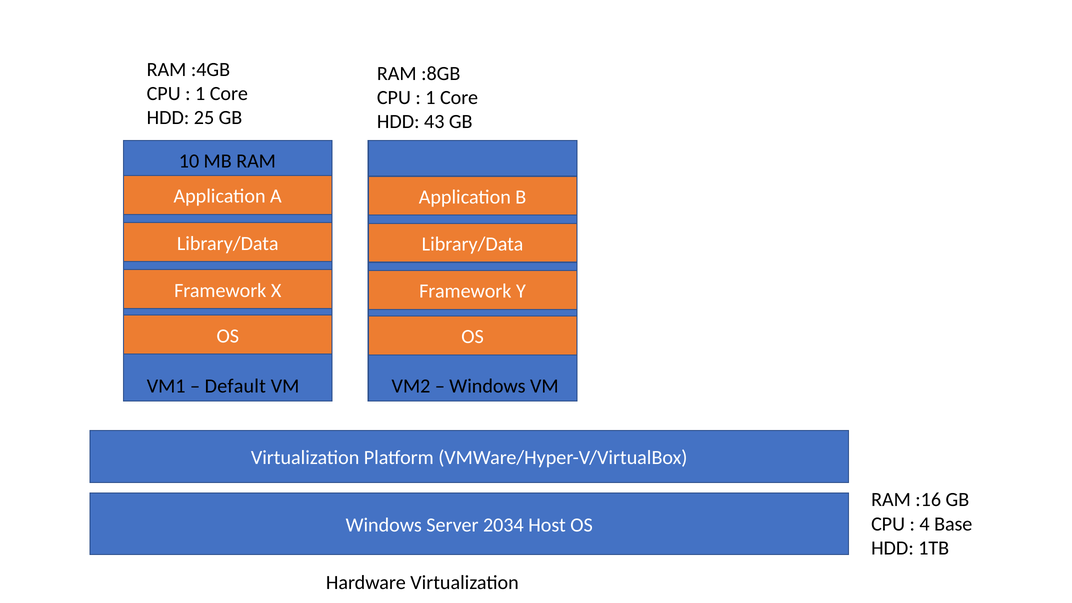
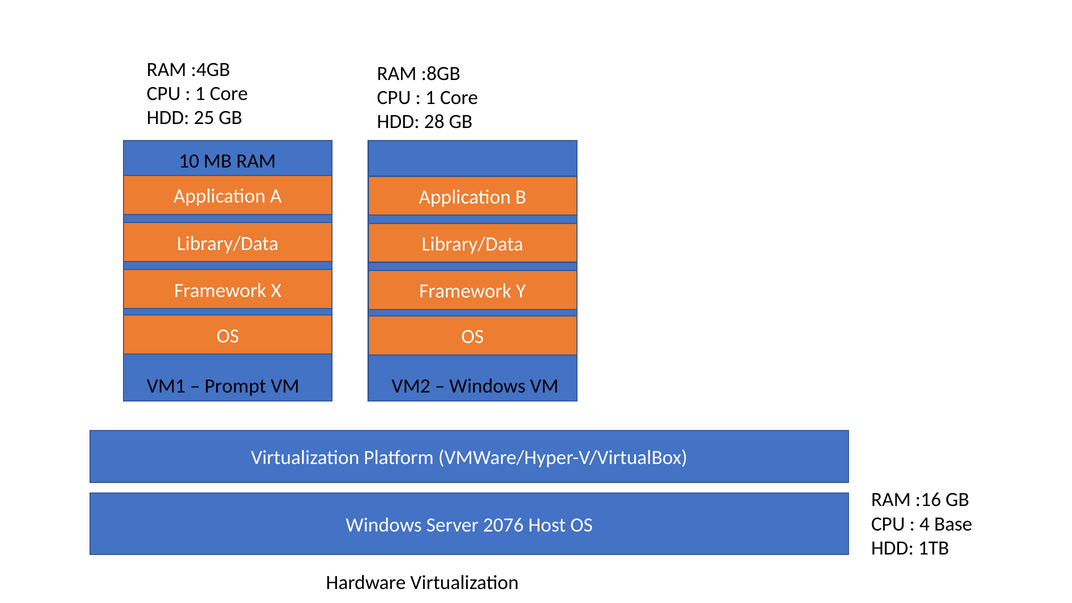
43: 43 -> 28 (434, 122)
Default: Default -> Prompt (235, 386)
2034: 2034 -> 2076 (503, 525)
